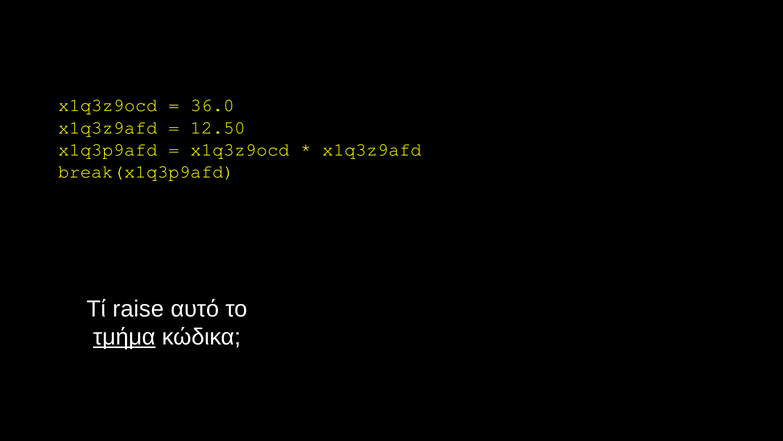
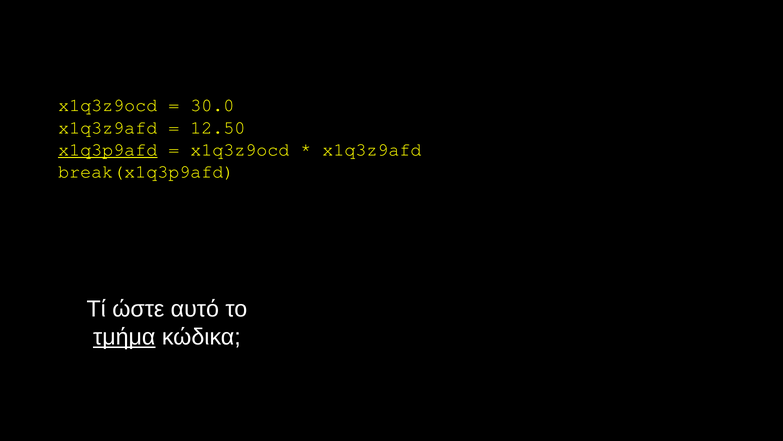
36.0: 36.0 -> 30.0 (212, 105)
x1q3p9afd underline: none -> present (108, 149)
raise: raise -> ώστε (138, 309)
